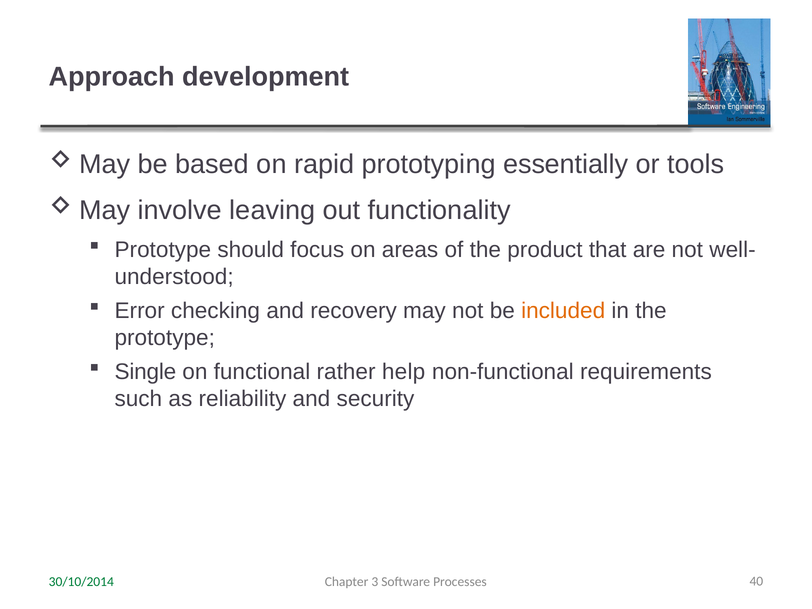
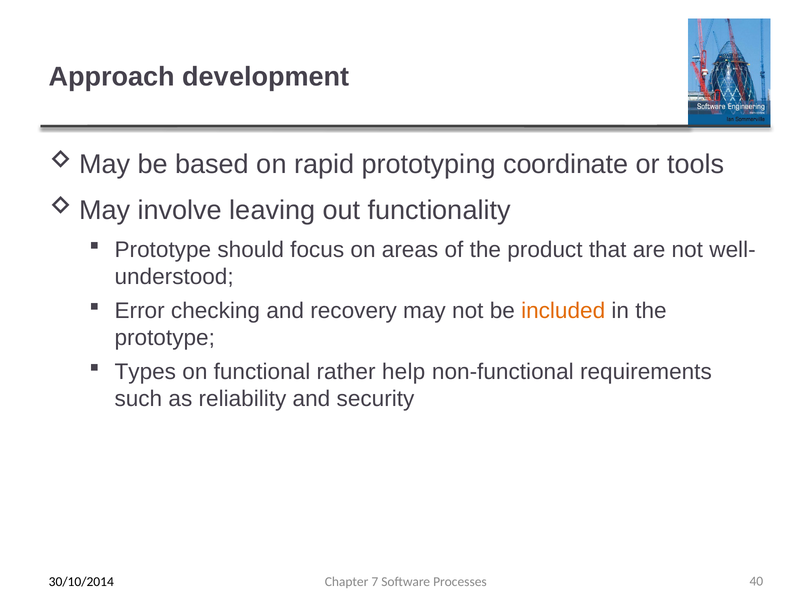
essentially: essentially -> coordinate (566, 164)
Single: Single -> Types (145, 372)
30/10/2014 colour: green -> black (81, 582)
3: 3 -> 7 (375, 582)
